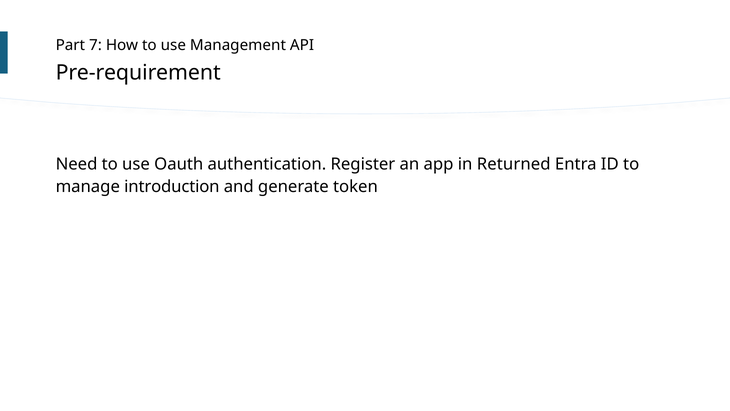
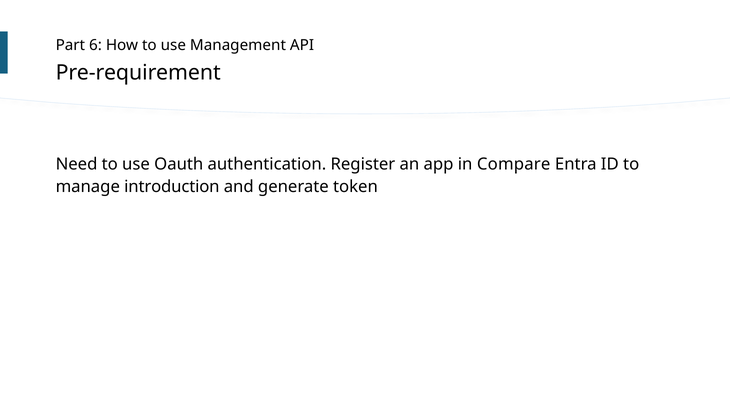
7: 7 -> 6 (95, 45)
Returned: Returned -> Compare (514, 164)
